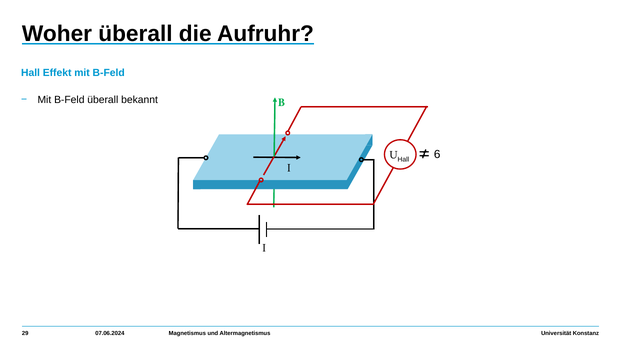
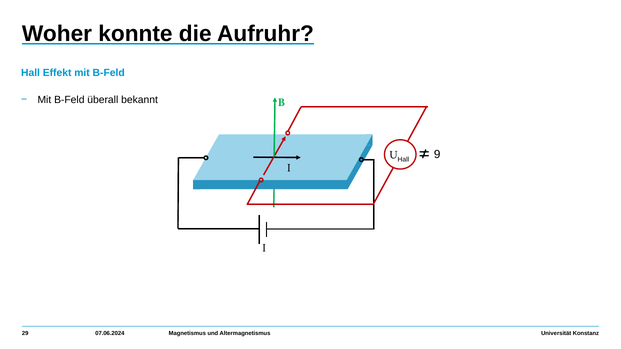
Woher überall: überall -> konnte (135, 34)
6: 6 -> 9 (437, 155)
